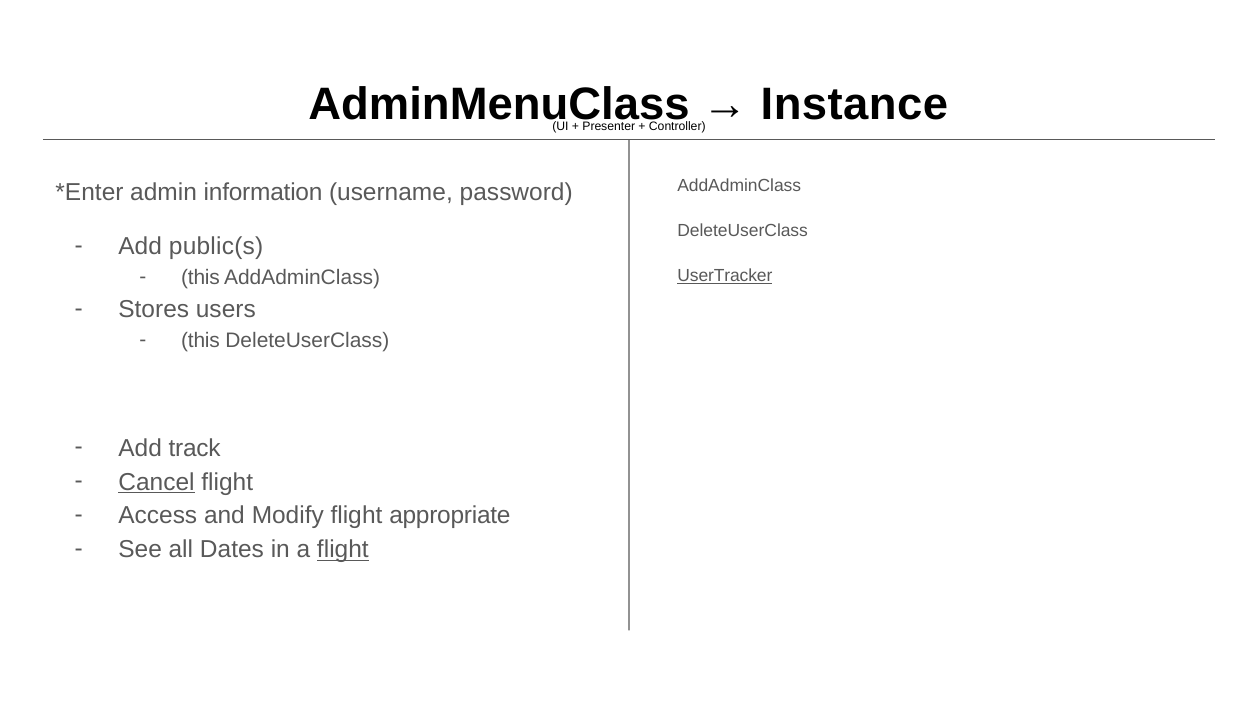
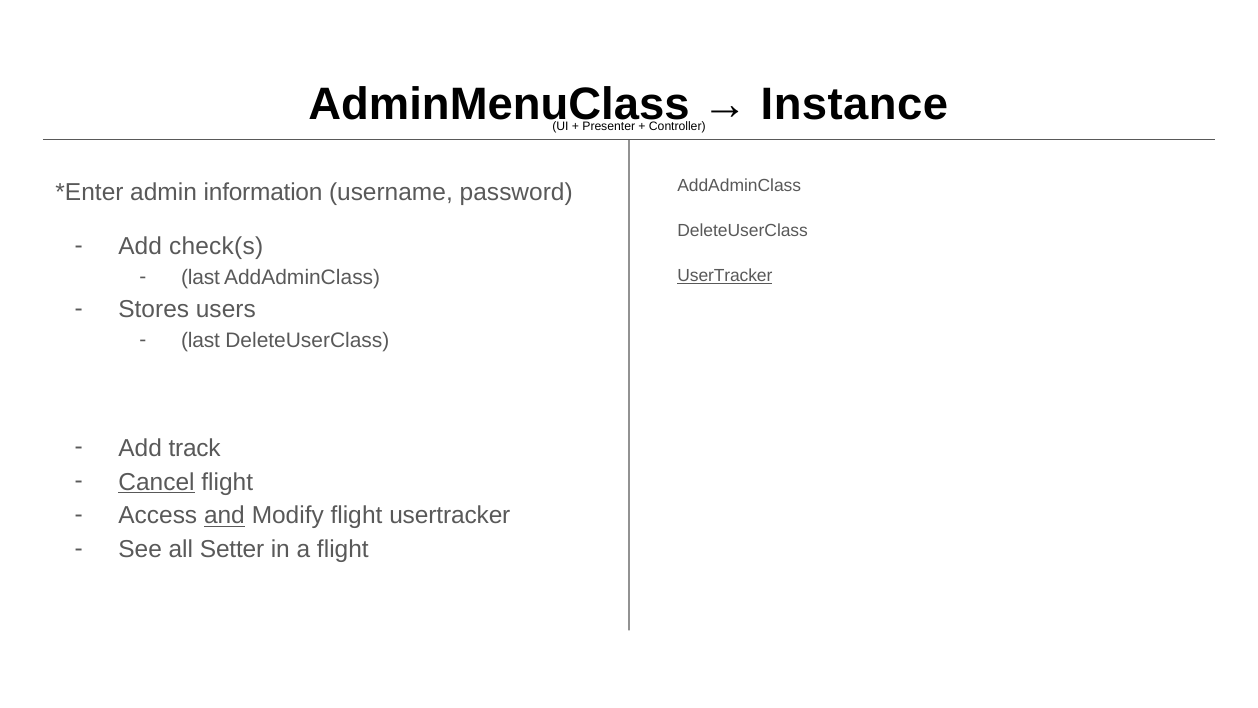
public(s: public(s -> check(s (216, 247)
this: this -> last (201, 278)
this: this -> last (201, 340)
and underline: none -> present (224, 516)
flight appropriate: appropriate -> usertracker (450, 516)
Dates: Dates -> Setter (232, 549)
flight underline: present -> none (343, 549)
